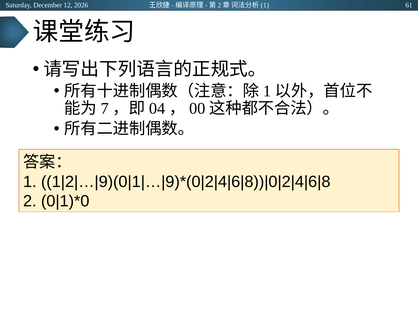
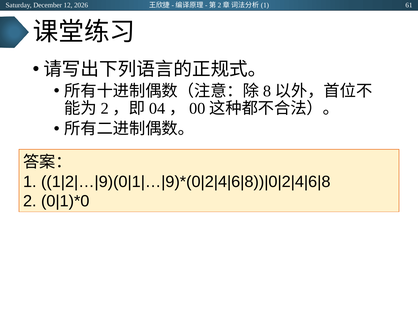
1: 1 -> 8 (267, 91)
7: 7 -> 2 (105, 109)
